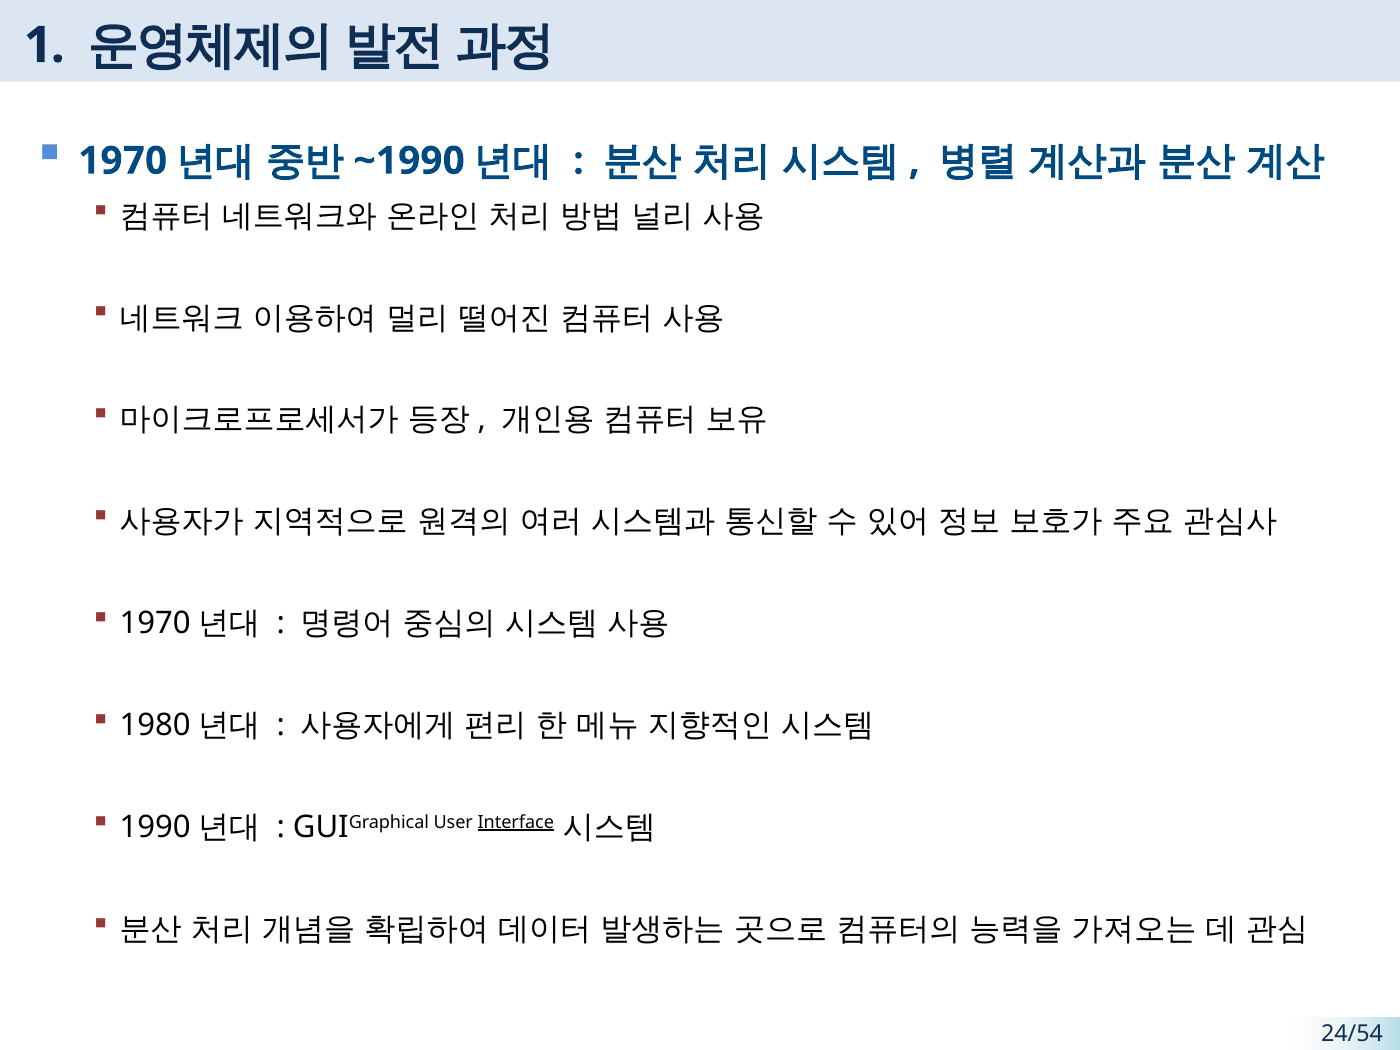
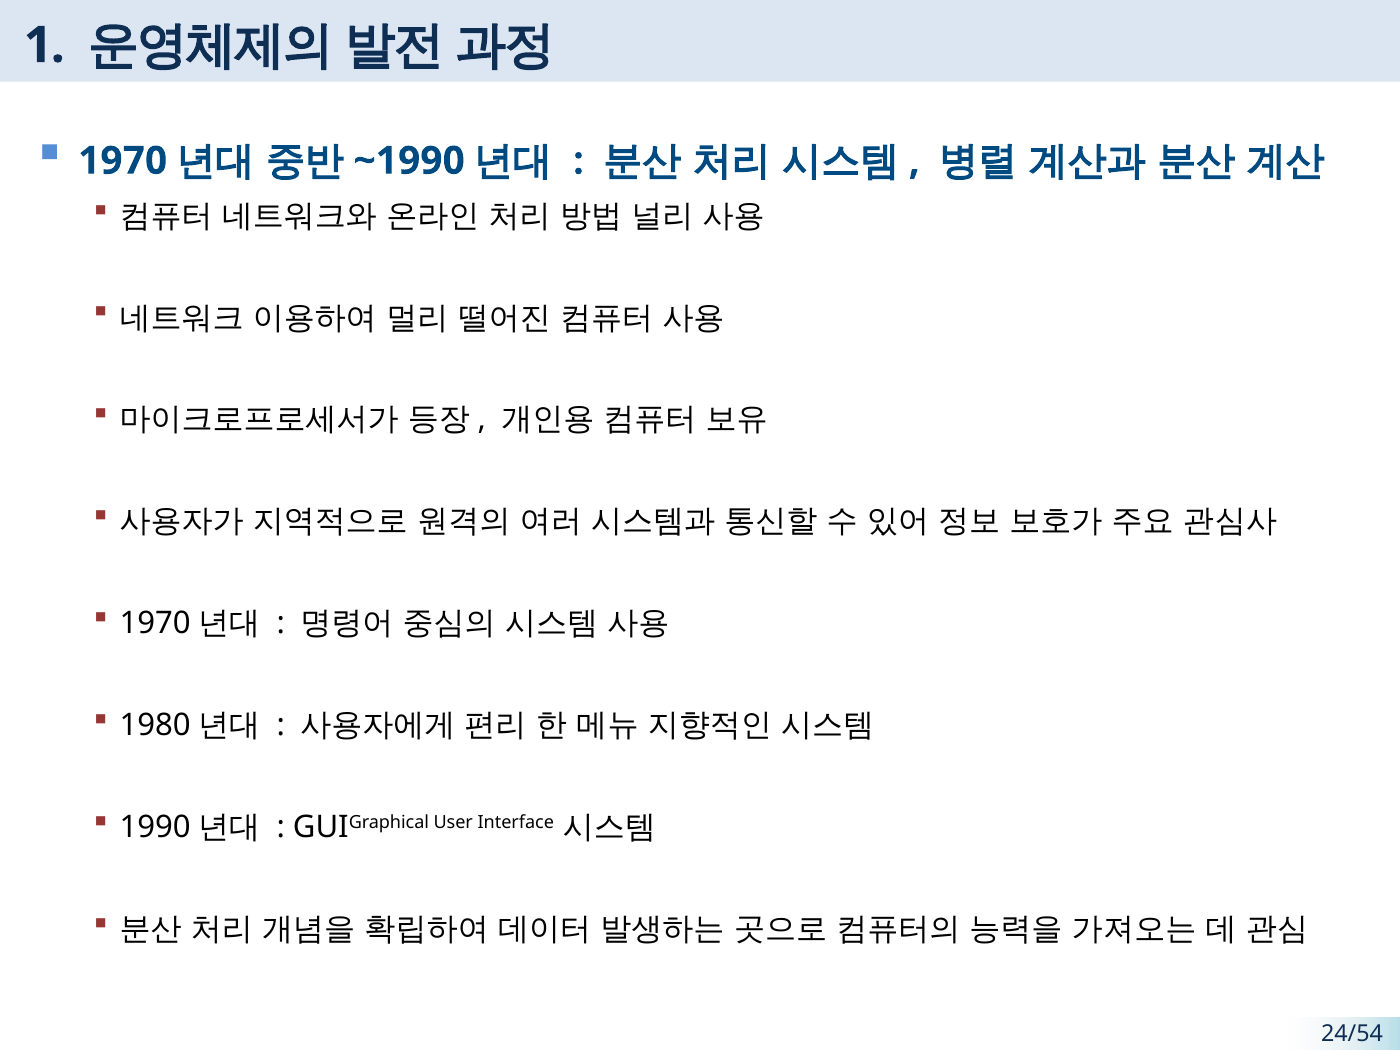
Interface underline: present -> none (516, 822)
